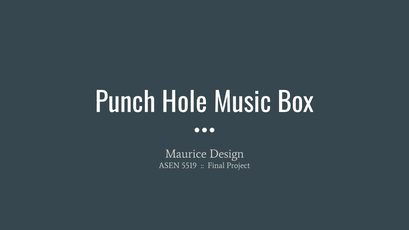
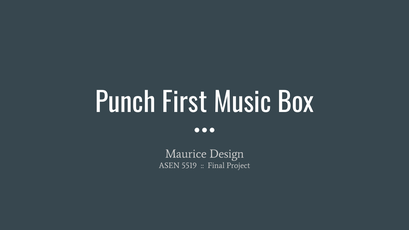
Hole: Hole -> First (184, 103)
